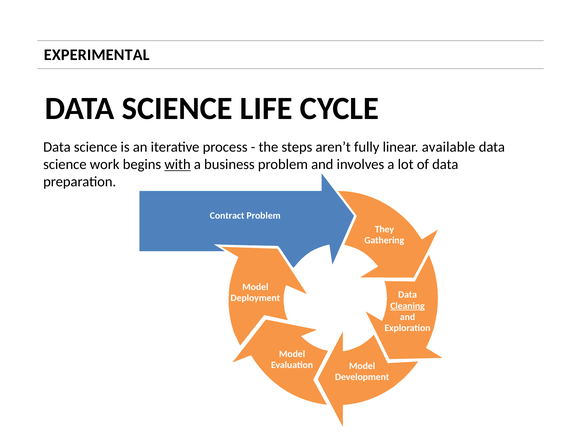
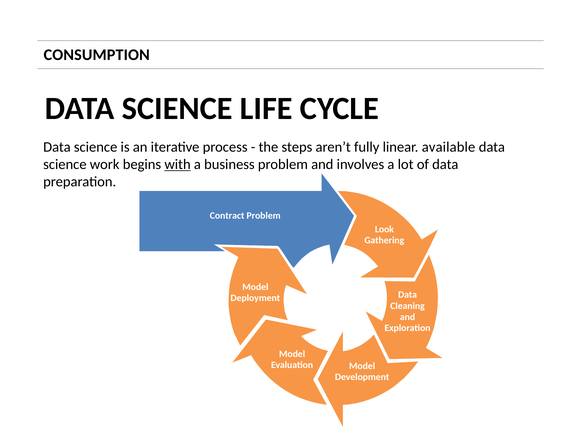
EXPERIMENTAL: EXPERIMENTAL -> CONSUMPTION (97, 55)
They: They -> Look (384, 229)
Cleaning underline: present -> none (408, 305)
